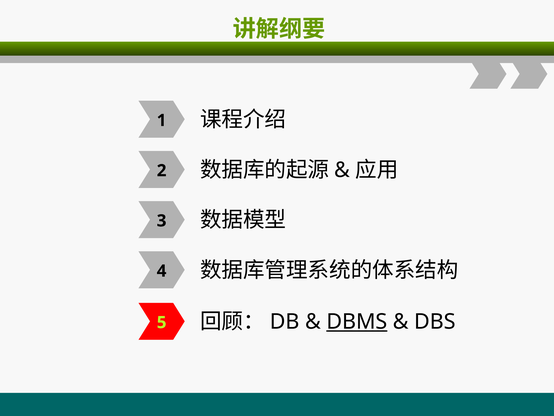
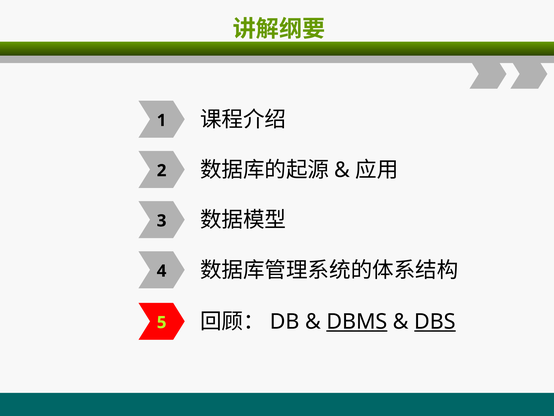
DBS underline: none -> present (435, 321)
